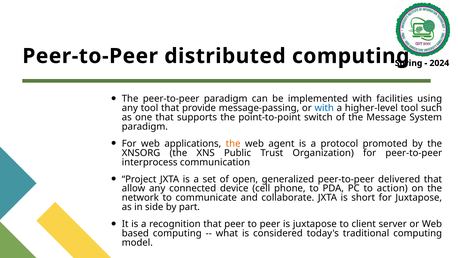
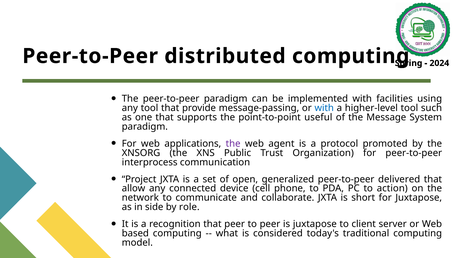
switch: switch -> useful (318, 117)
the colour: orange -> purple (233, 143)
part: part -> role (189, 207)
